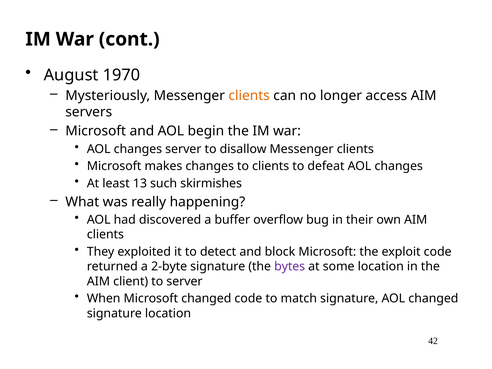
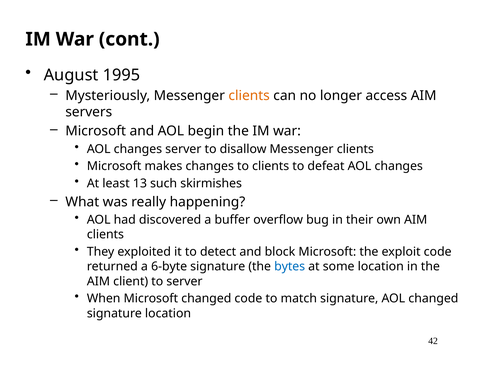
1970: 1970 -> 1995 (121, 75)
2-byte: 2-byte -> 6-byte (169, 267)
bytes colour: purple -> blue (290, 267)
